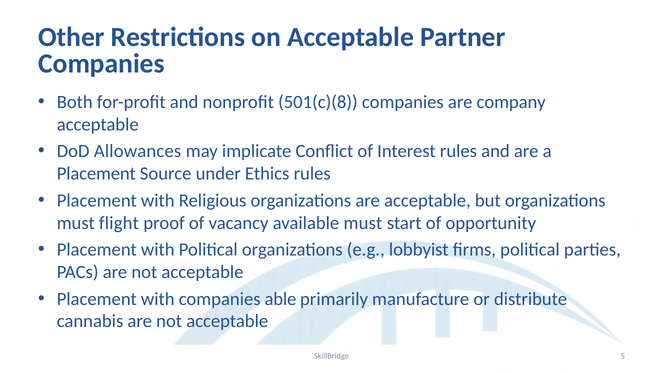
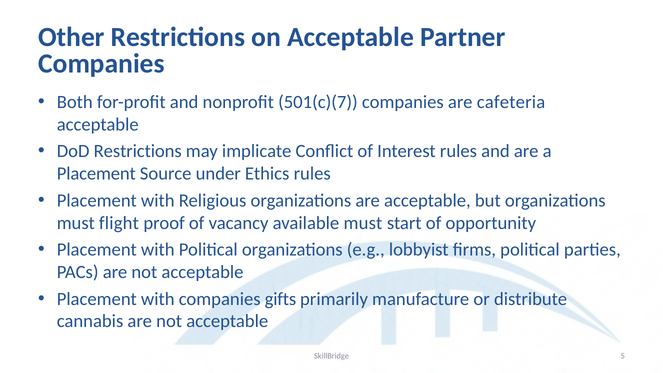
501(c)(8: 501(c)(8 -> 501(c)(7 (318, 102)
company: company -> cafeteria (511, 102)
DoD Allowances: Allowances -> Restrictions (138, 151)
able: able -> gifts (280, 299)
